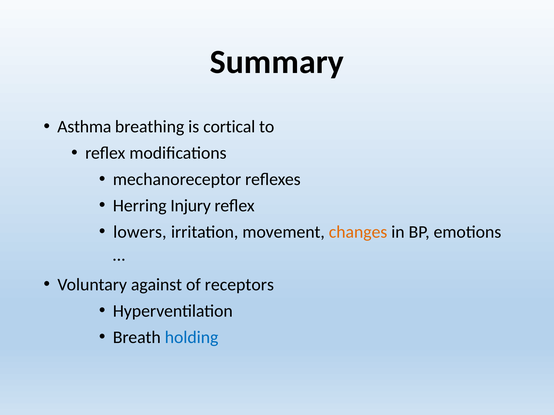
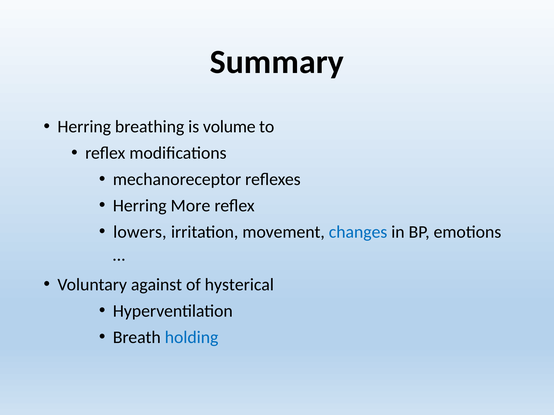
Asthma: Asthma -> Herring (84, 127)
cortical: cortical -> volume (229, 127)
Injury: Injury -> More (190, 206)
changes colour: orange -> blue (358, 232)
receptors: receptors -> hysterical (239, 285)
